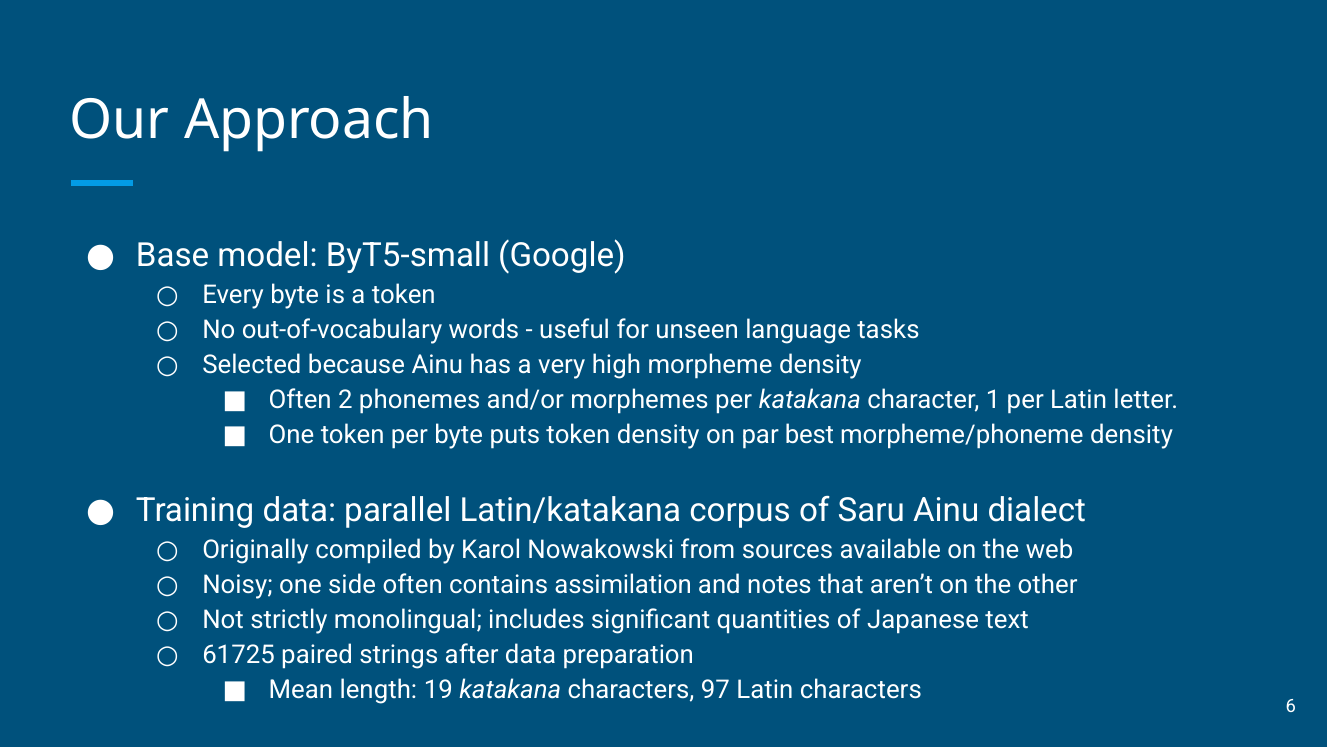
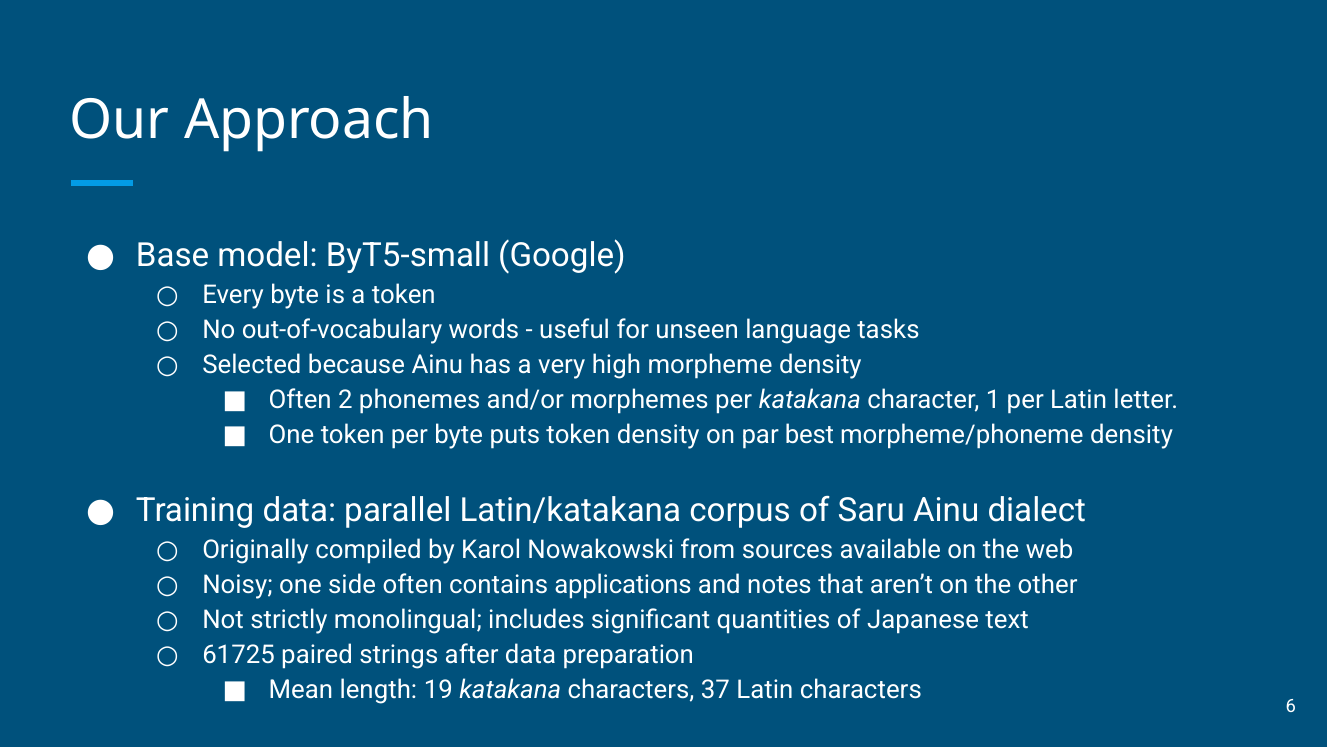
assimilation: assimilation -> applications (623, 584)
97: 97 -> 37 (715, 690)
